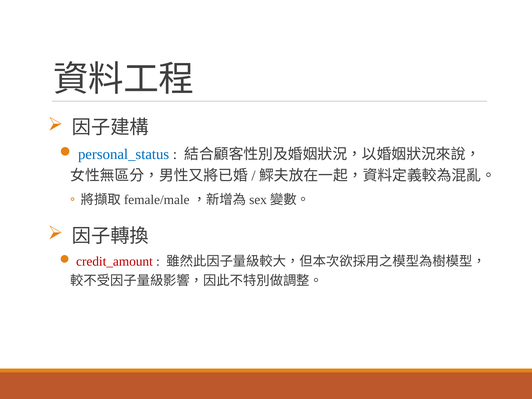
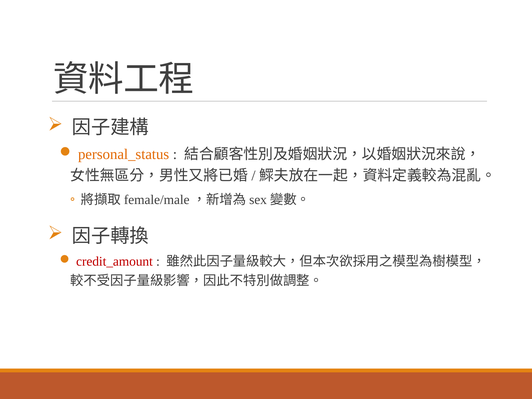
personal_status colour: blue -> orange (124, 154)
